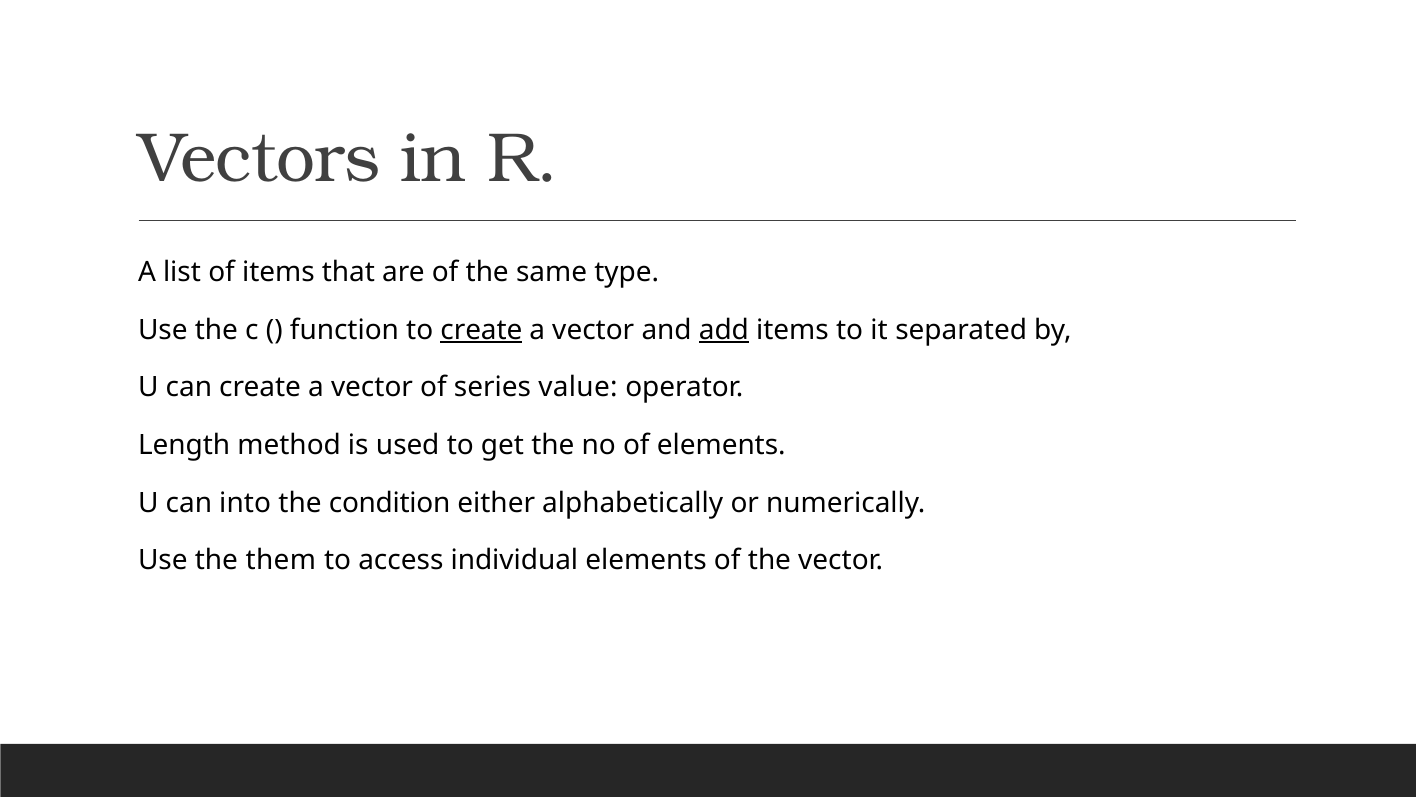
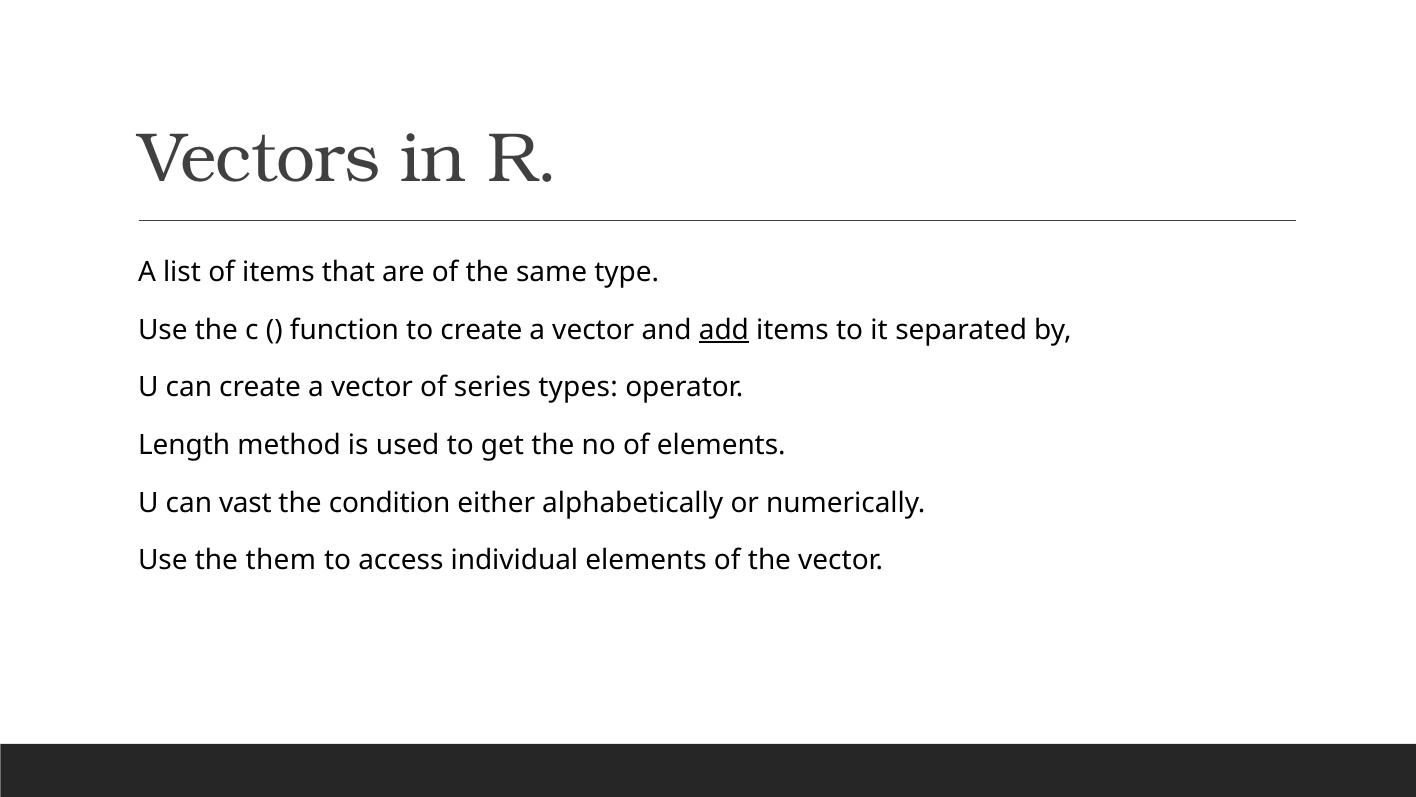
create underline: present -> none (481, 330)
value: value -> types (578, 387)
into: into -> vast (245, 503)
